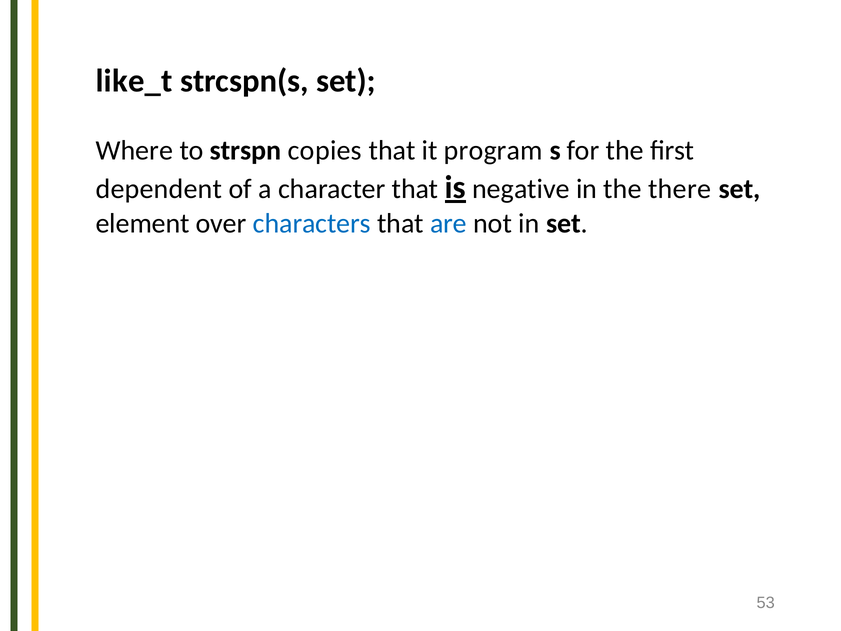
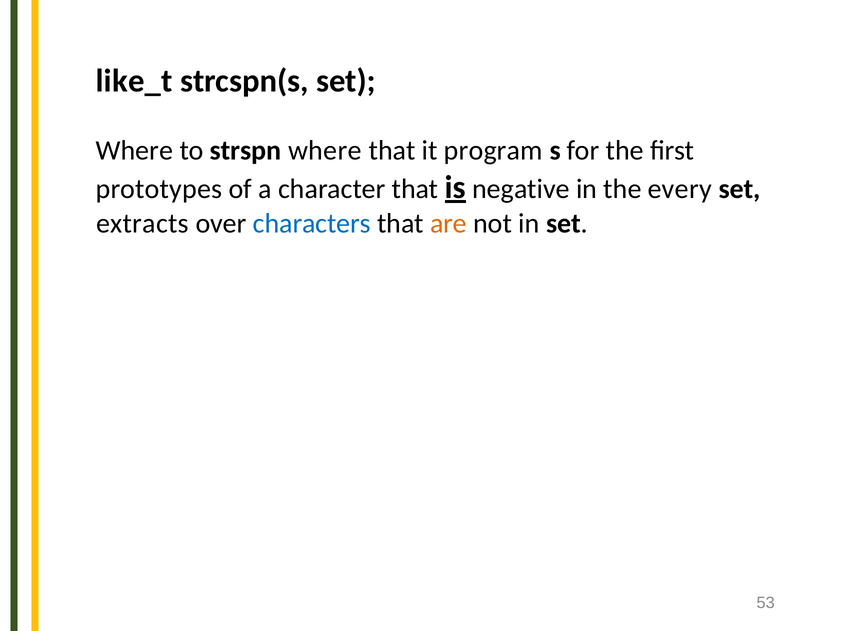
strspn copies: copies -> where (325, 150)
dependent: dependent -> prototypes (159, 189)
there: there -> every (680, 189)
element: element -> extracts (142, 223)
are colour: blue -> orange (448, 223)
